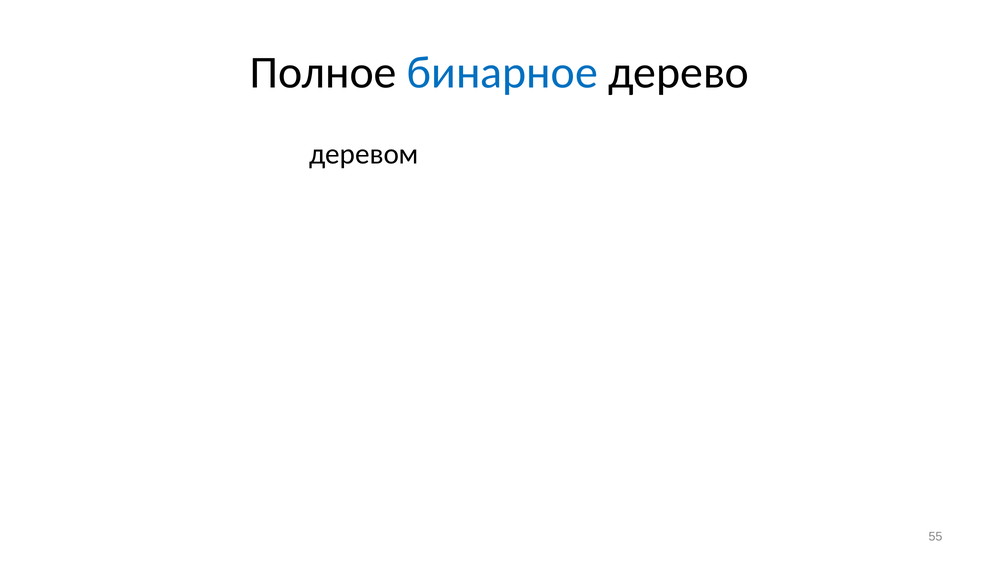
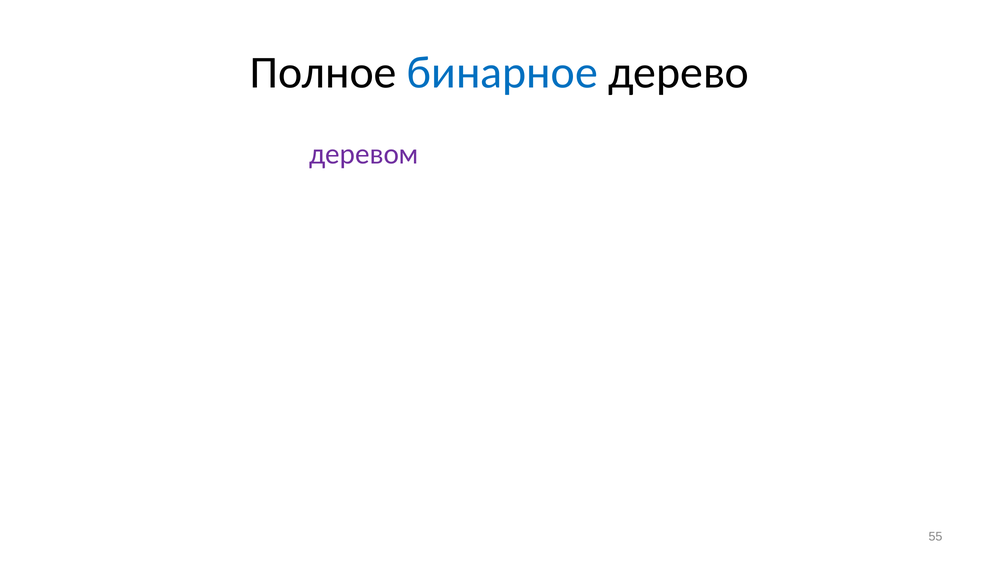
деревом colour: black -> purple (364, 154)
